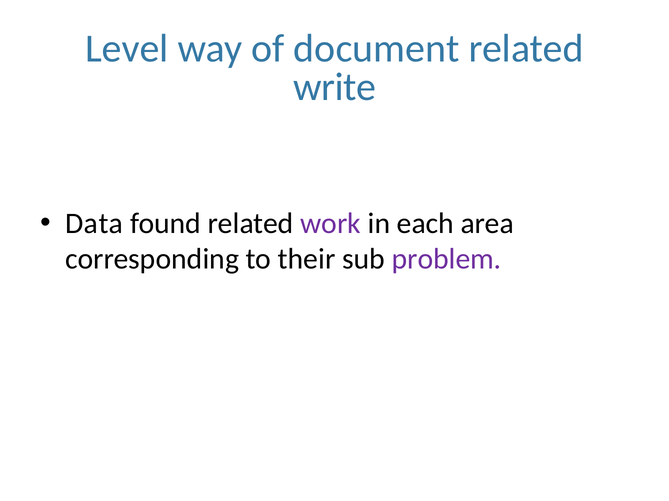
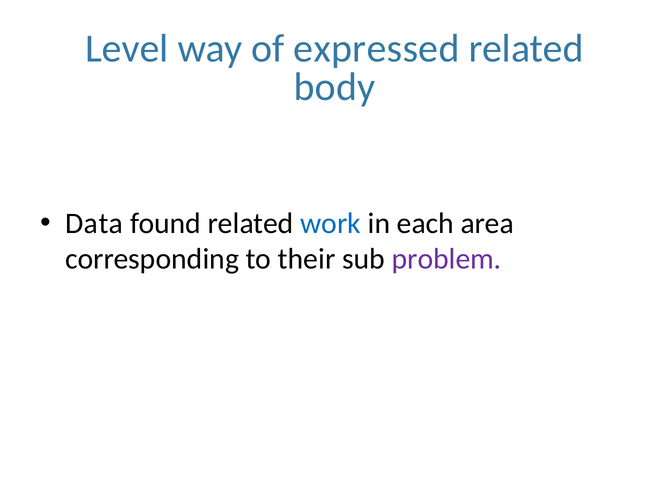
document: document -> expressed (376, 49)
write: write -> body (334, 87)
work colour: purple -> blue (331, 224)
